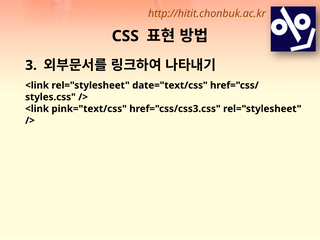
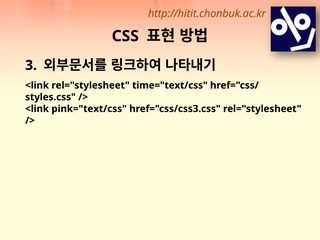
date="text/css: date="text/css -> time="text/css (170, 85)
